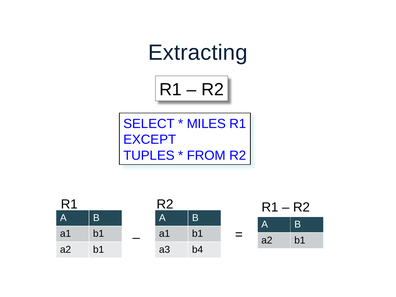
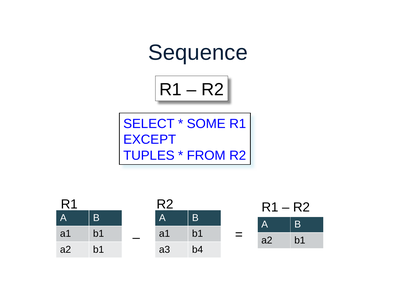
Extracting: Extracting -> Sequence (198, 53)
MILES: MILES -> SOME (206, 124)
